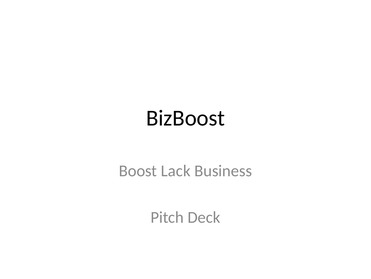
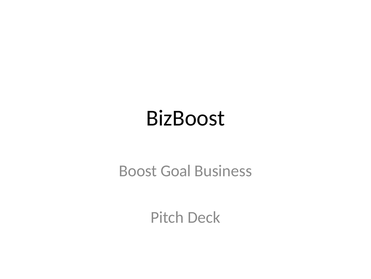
Lack: Lack -> Goal (176, 171)
